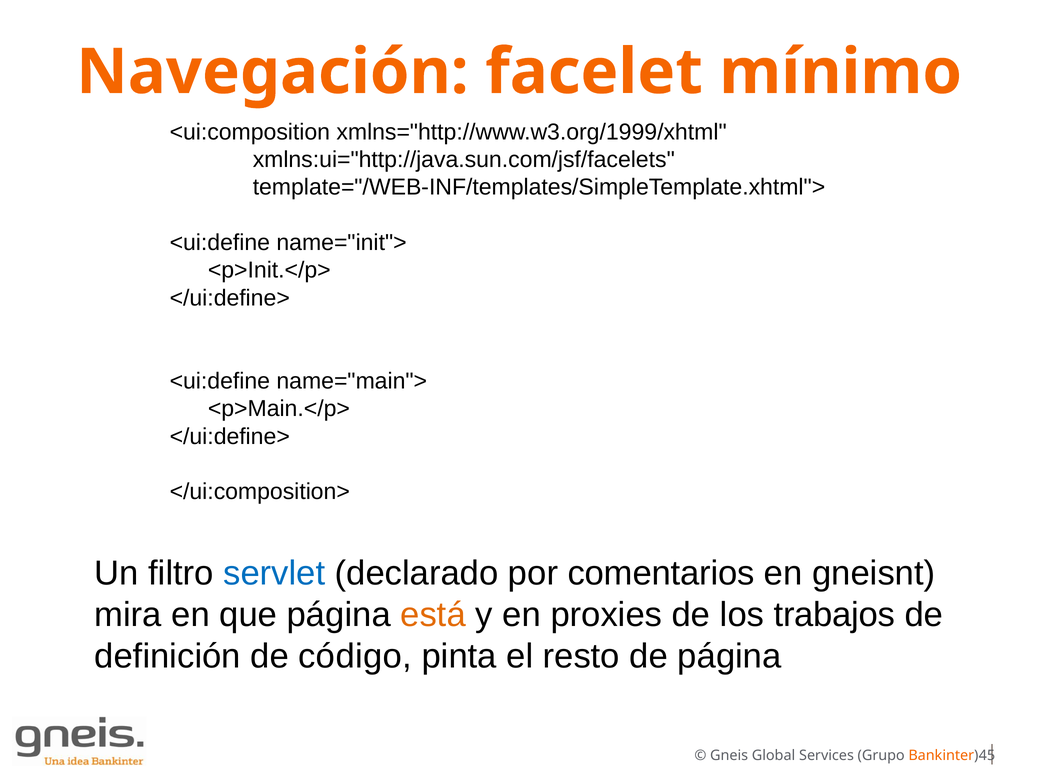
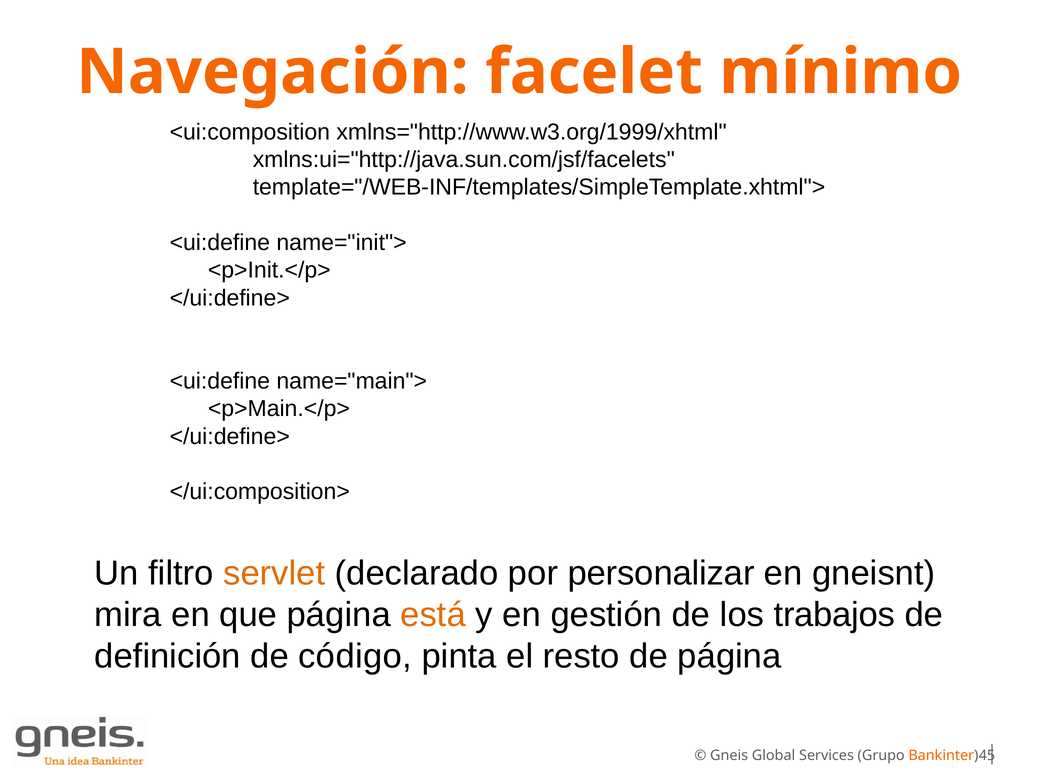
servlet colour: blue -> orange (274, 573)
comentarios: comentarios -> personalizar (661, 573)
proxies: proxies -> gestión (606, 615)
